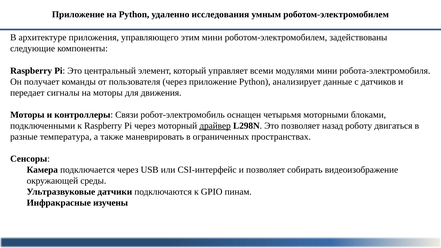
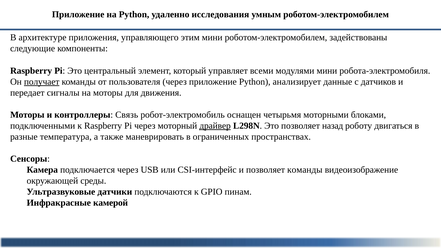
получает underline: none -> present (42, 82)
Связи: Связи -> Связь (127, 115)
позволяет собирать: собирать -> команды (305, 170)
изучены: изучены -> камерой (111, 203)
